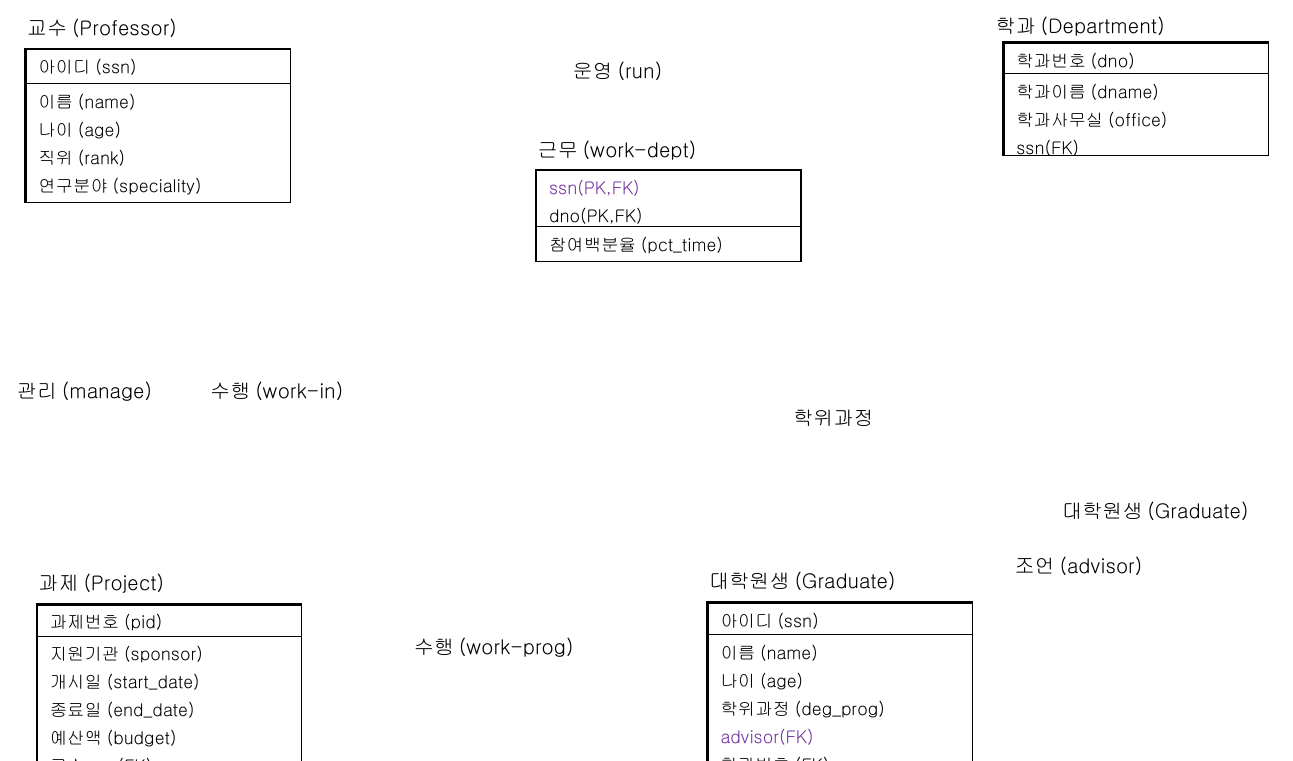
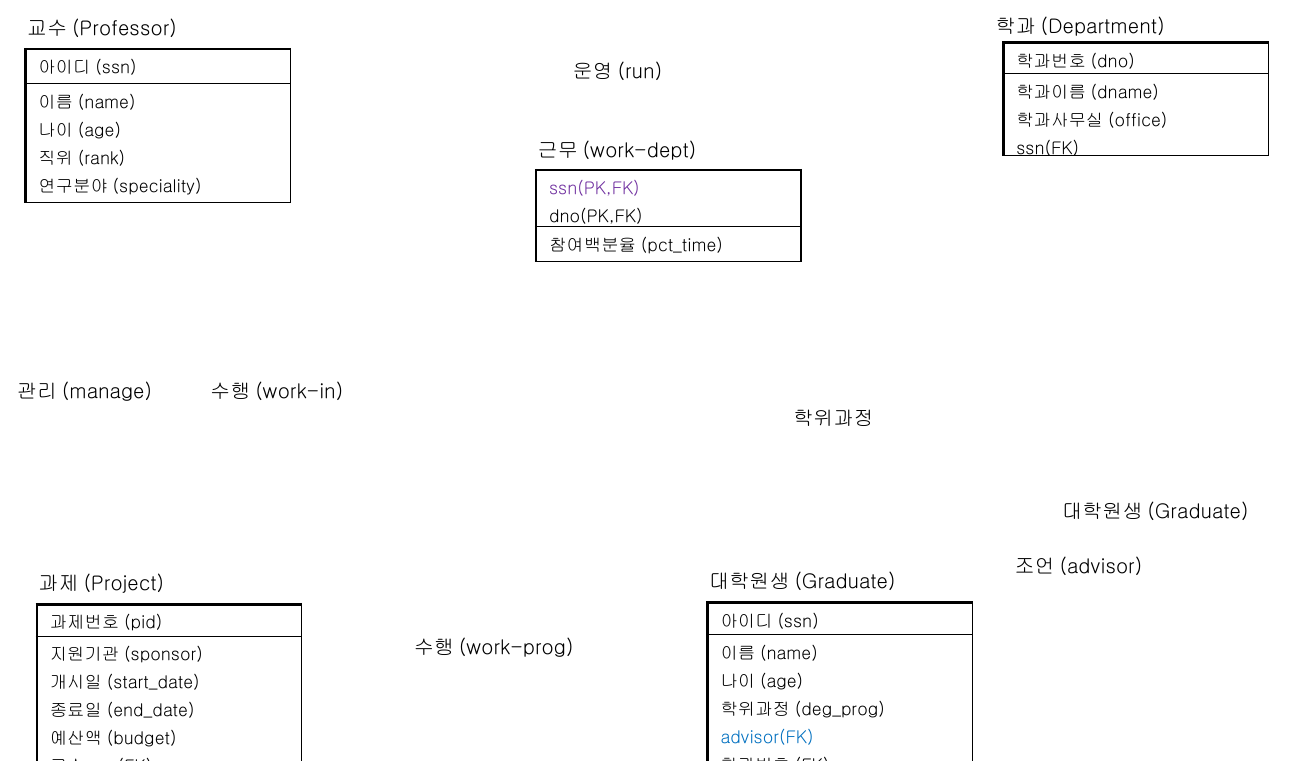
advisor(FK colour: purple -> blue (767, 737)
